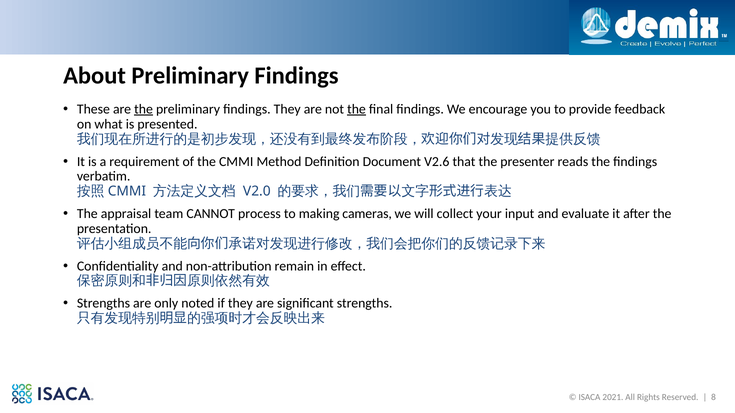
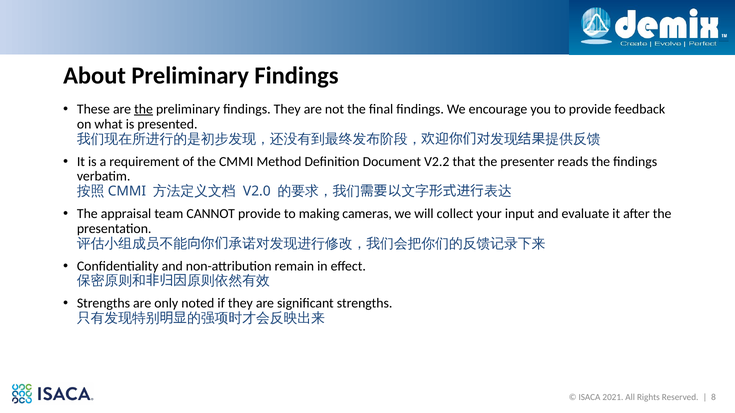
the underline: present -> none (356, 109)
V2.6: V2.6 -> V2.2 (437, 162)
CANNOT process: process -> provide (259, 214)
